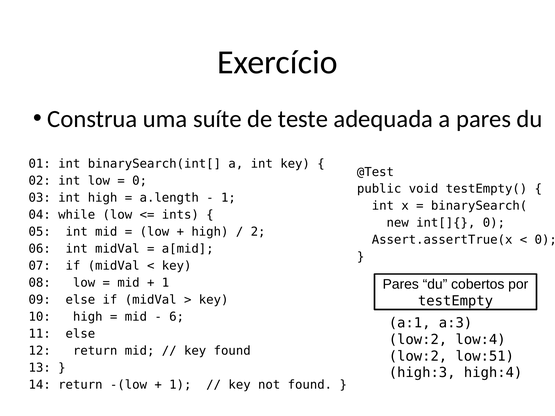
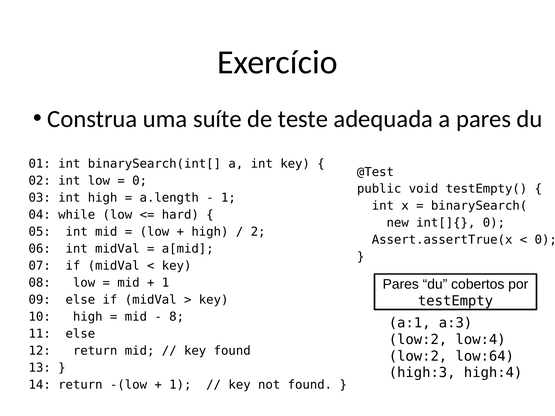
ints: ints -> hard (180, 215)
6: 6 -> 8 (177, 317)
low:51: low:51 -> low:64 (485, 356)
